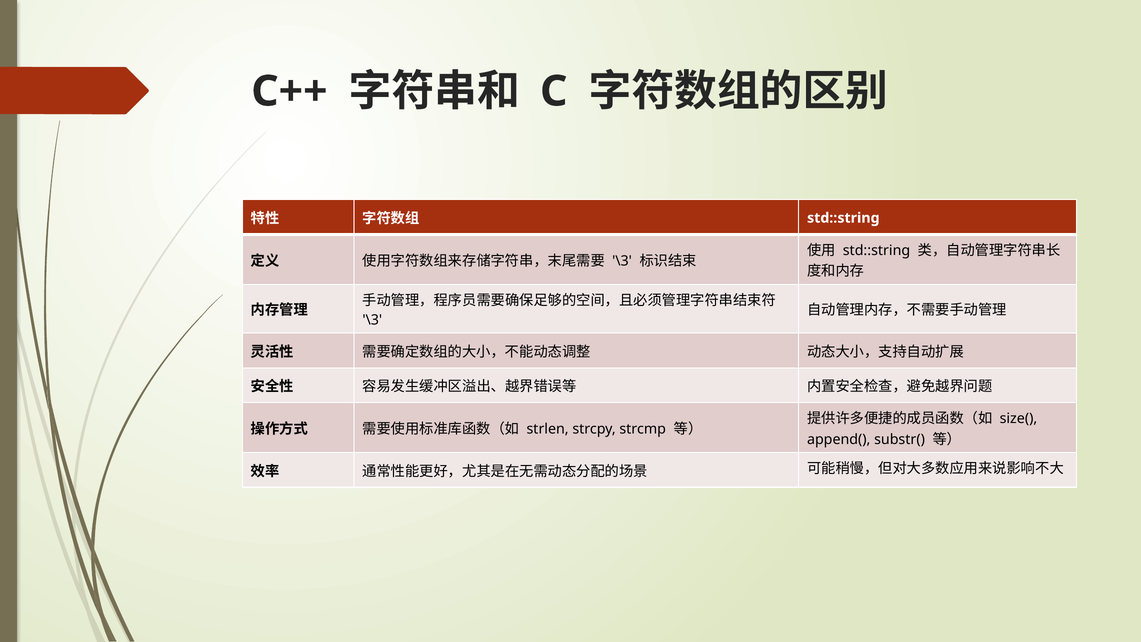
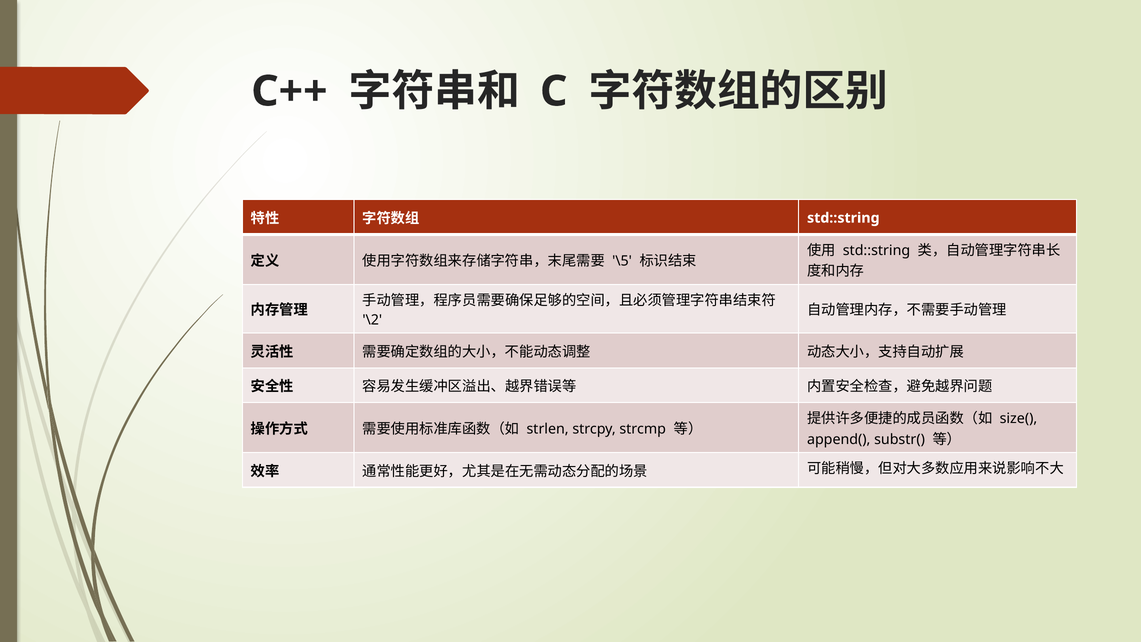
\3: \3 -> \5 (622, 261)
\3: \3 -> \2 (372, 320)
